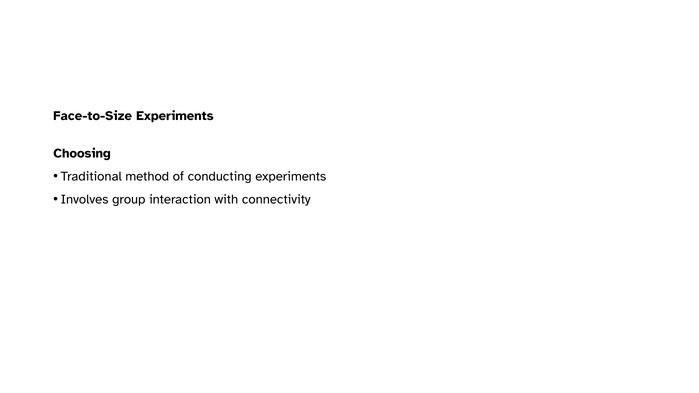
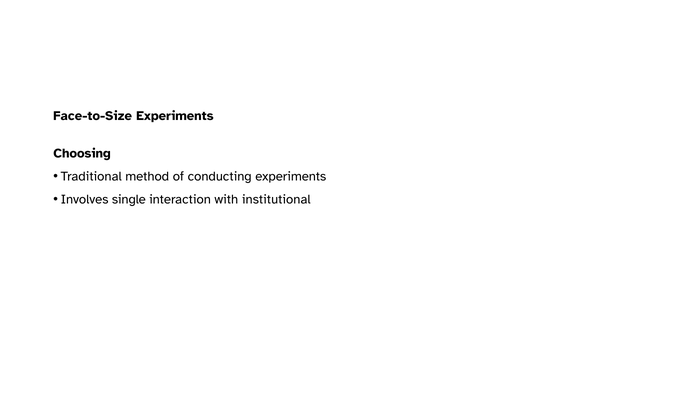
group: group -> single (129, 200)
connectivity: connectivity -> institutional (276, 200)
